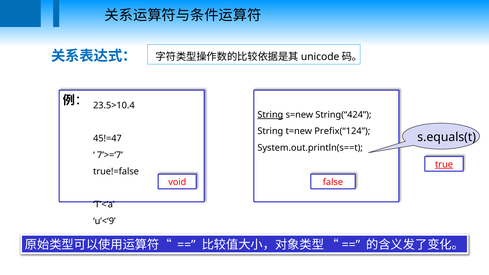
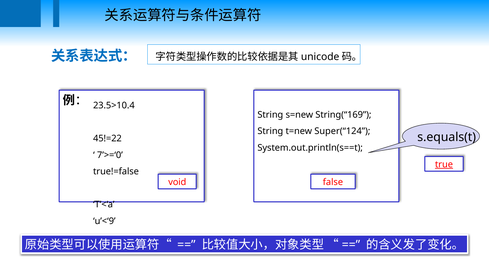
String underline: present -> none (270, 115)
String(“424: String(“424 -> String(“169 (343, 115)
Prefix(“124: Prefix(“124 -> Super(“124 (342, 131)
45!=47: 45!=47 -> 45!=22 (107, 139)
7’>=‘7: 7’>=‘7 -> 7’>=‘0 (110, 155)
